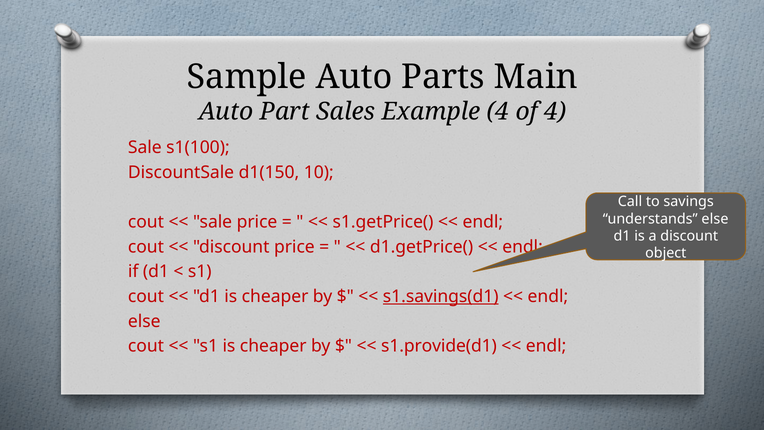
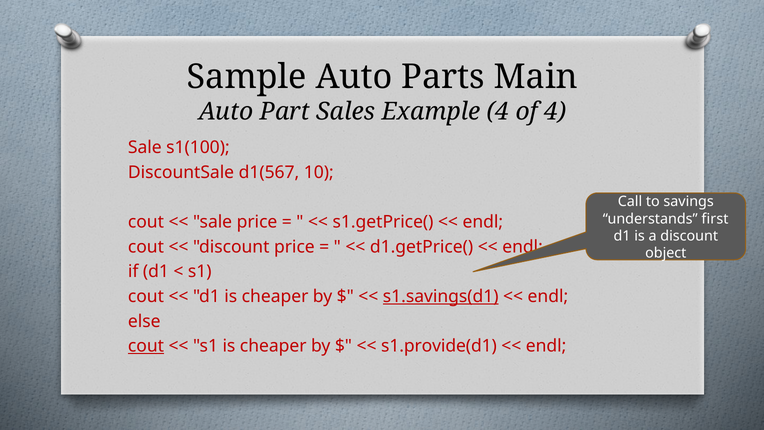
d1(150: d1(150 -> d1(567 (269, 172)
understands else: else -> first (715, 219)
cout underline: none -> present (146, 346)
